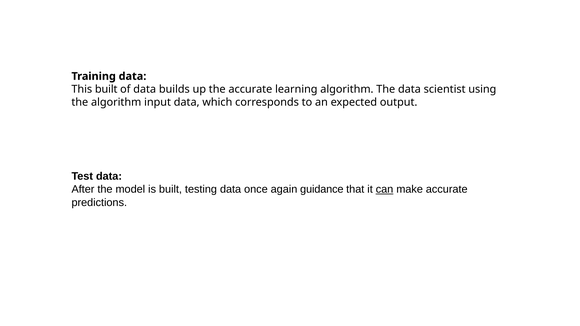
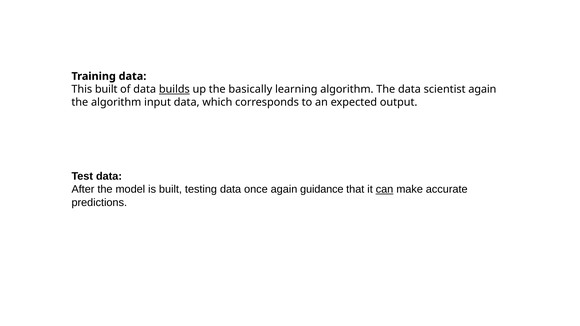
builds underline: none -> present (174, 89)
the accurate: accurate -> basically (250, 89)
scientist using: using -> again (482, 89)
